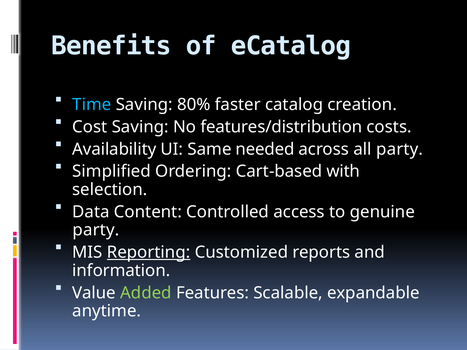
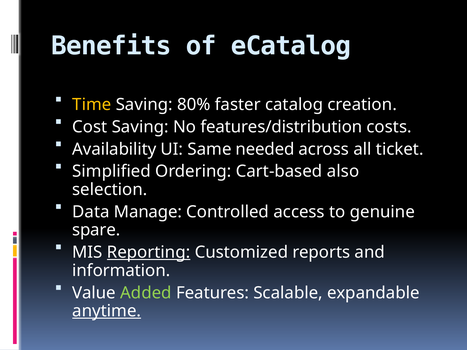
Time colour: light blue -> yellow (92, 105)
all party: party -> ticket (400, 149)
with: with -> also (343, 172)
Content: Content -> Manage (148, 212)
party: party -> spare (96, 230)
anytime underline: none -> present (107, 311)
